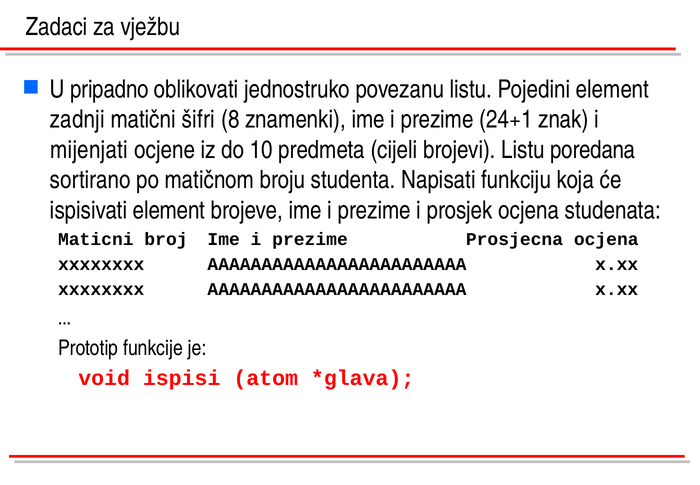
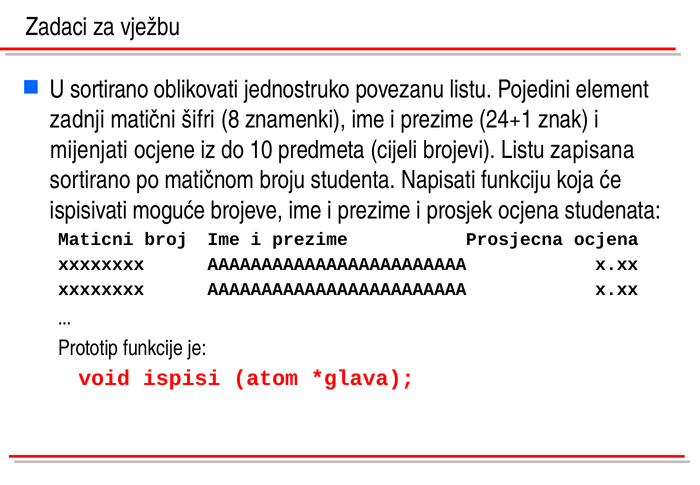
U pripadno: pripadno -> sortirano (109, 89)
poredana: poredana -> zapisana (593, 150)
ispisivati element: element -> moguće (169, 210)
